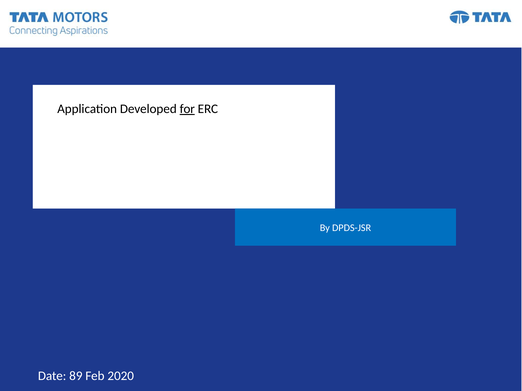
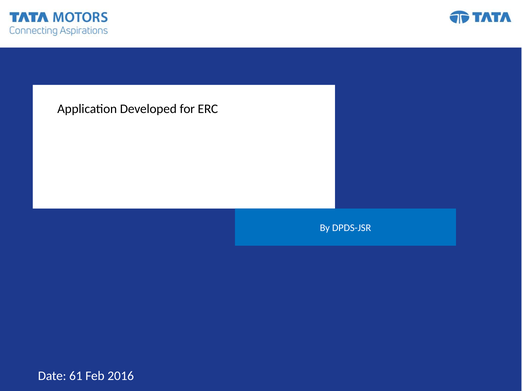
for underline: present -> none (187, 109)
89: 89 -> 61 (76, 376)
2020: 2020 -> 2016 (121, 376)
